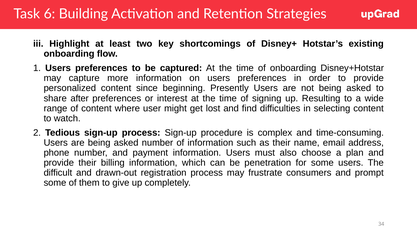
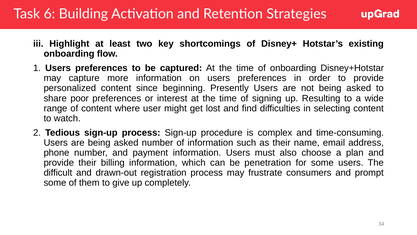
after: after -> poor (80, 98)
